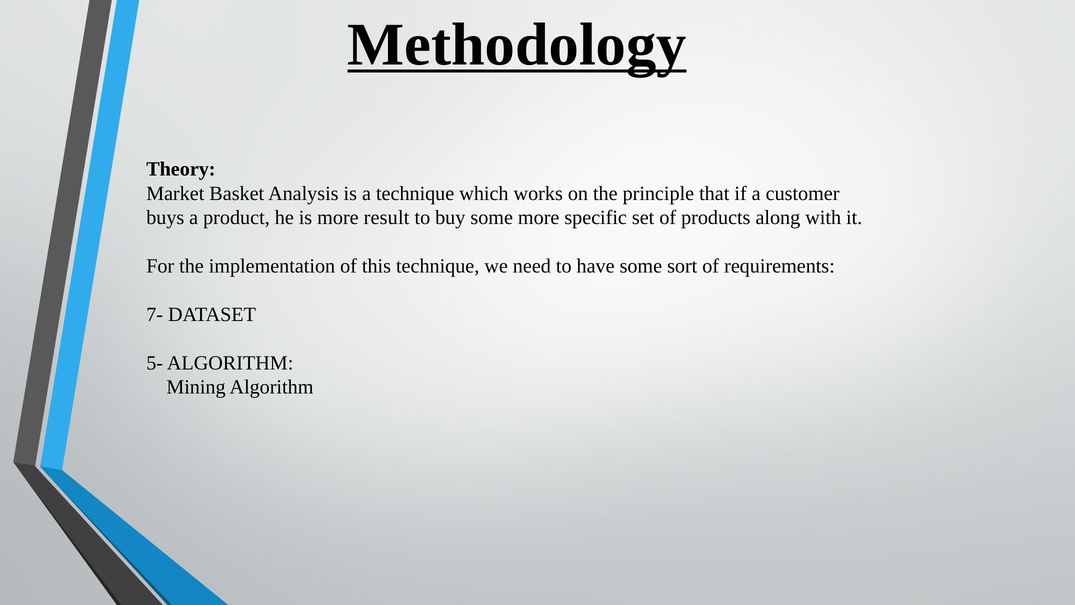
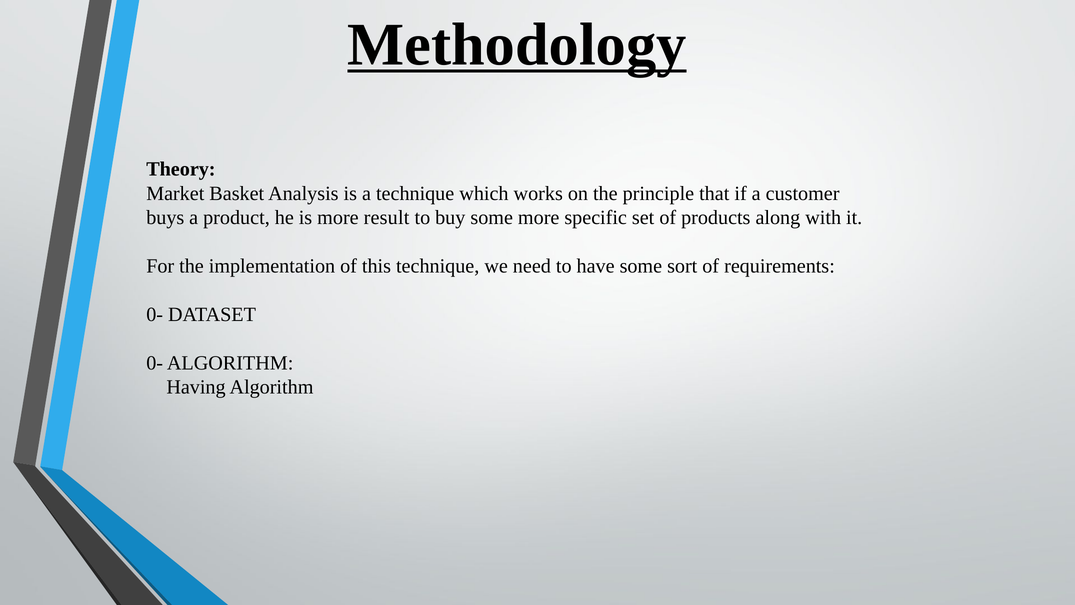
7-: 7- -> 0- (155, 314)
5-: 5- -> 0- (155, 363)
Mining: Mining -> Having (196, 387)
